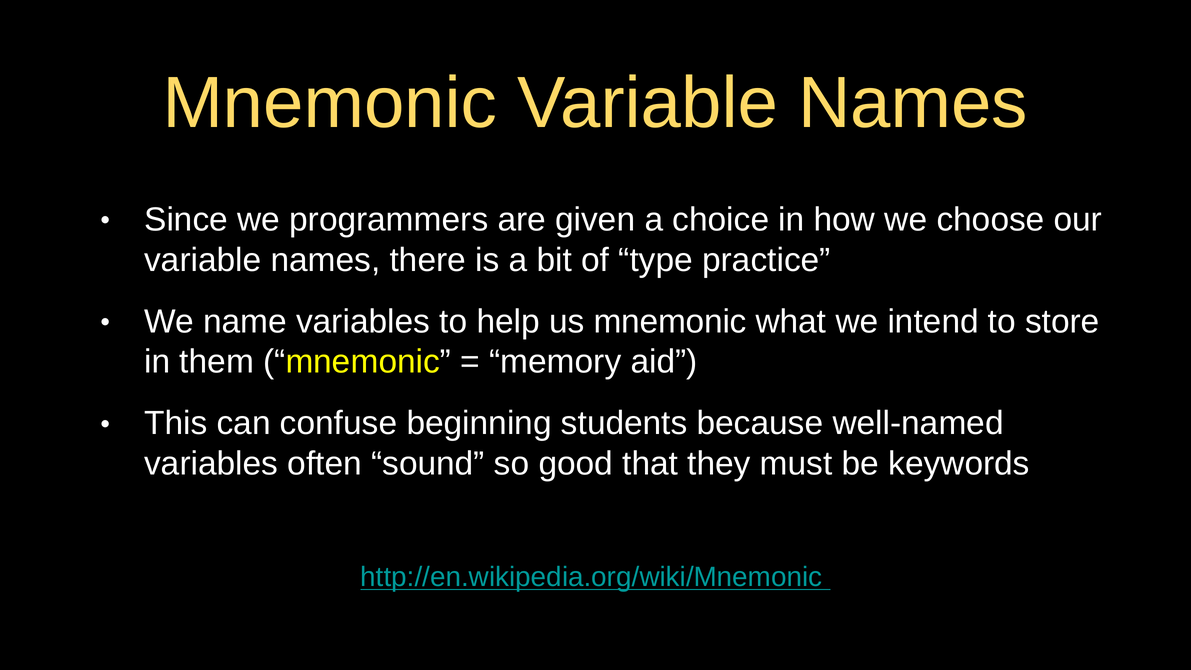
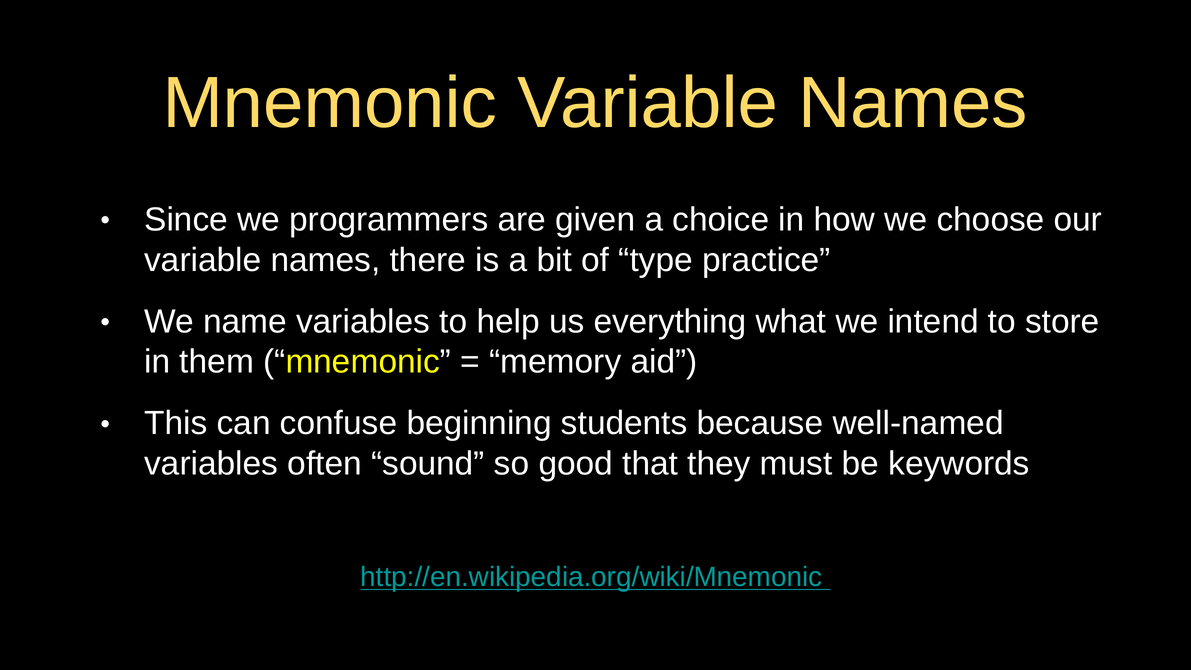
us mnemonic: mnemonic -> everything (670, 322)
